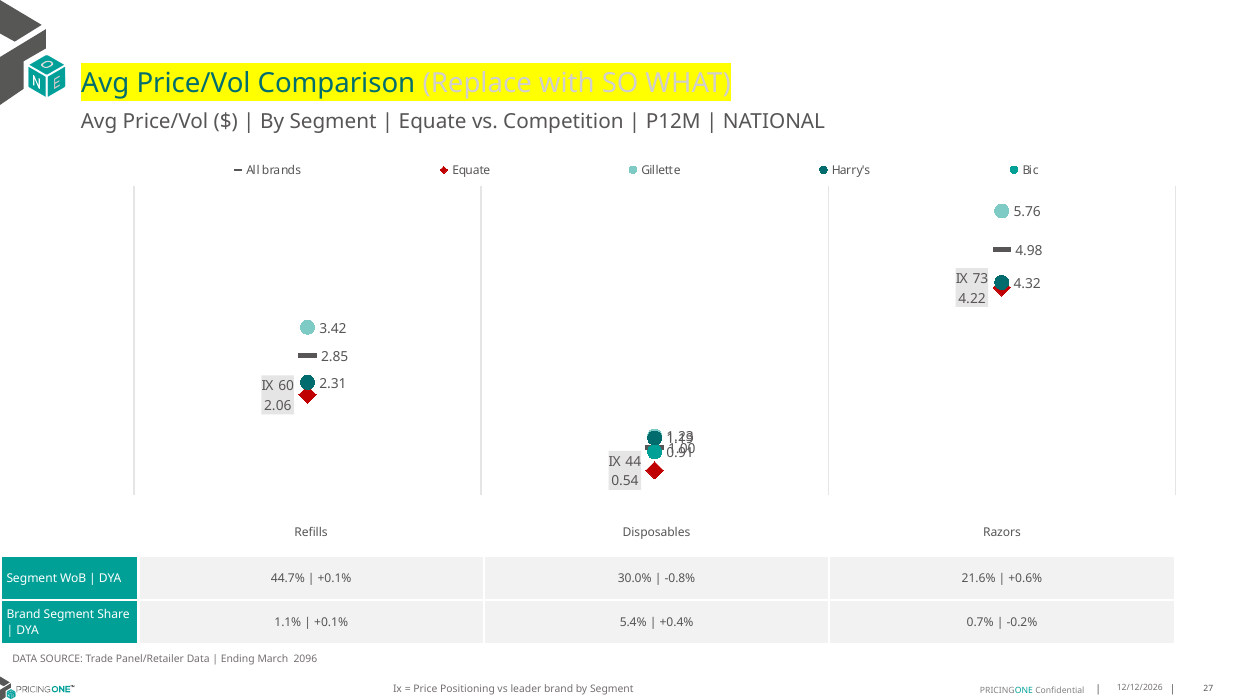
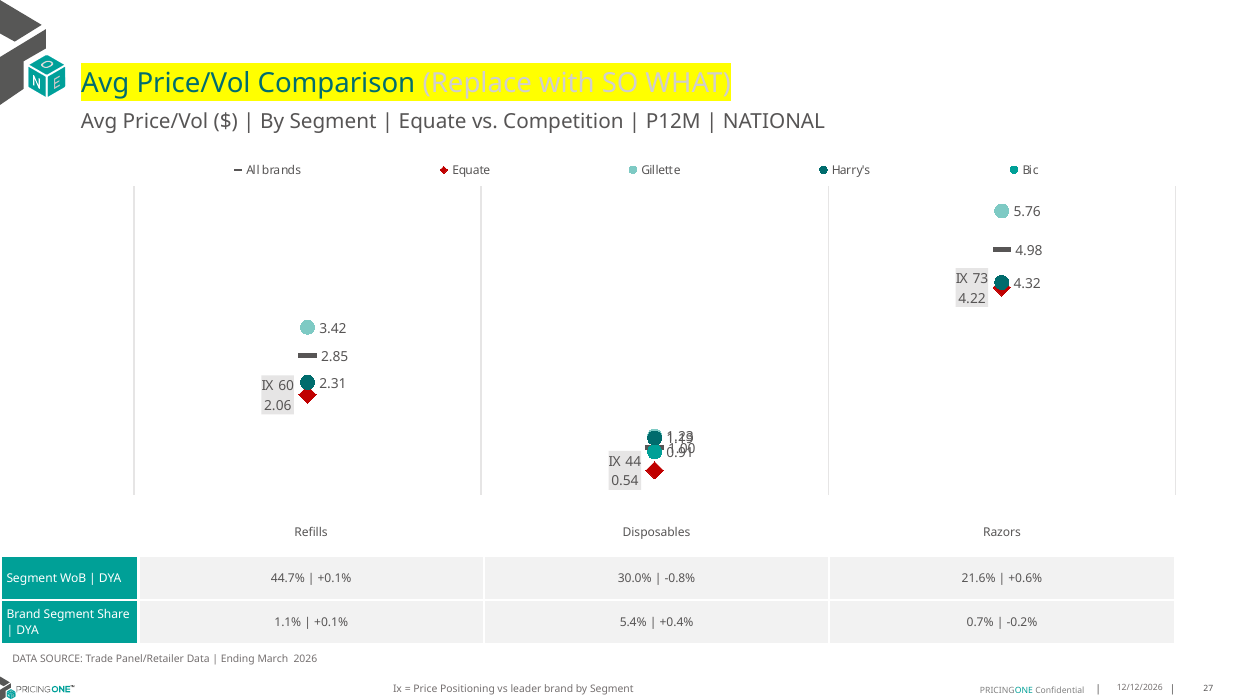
2096: 2096 -> 2026 (305, 659)
